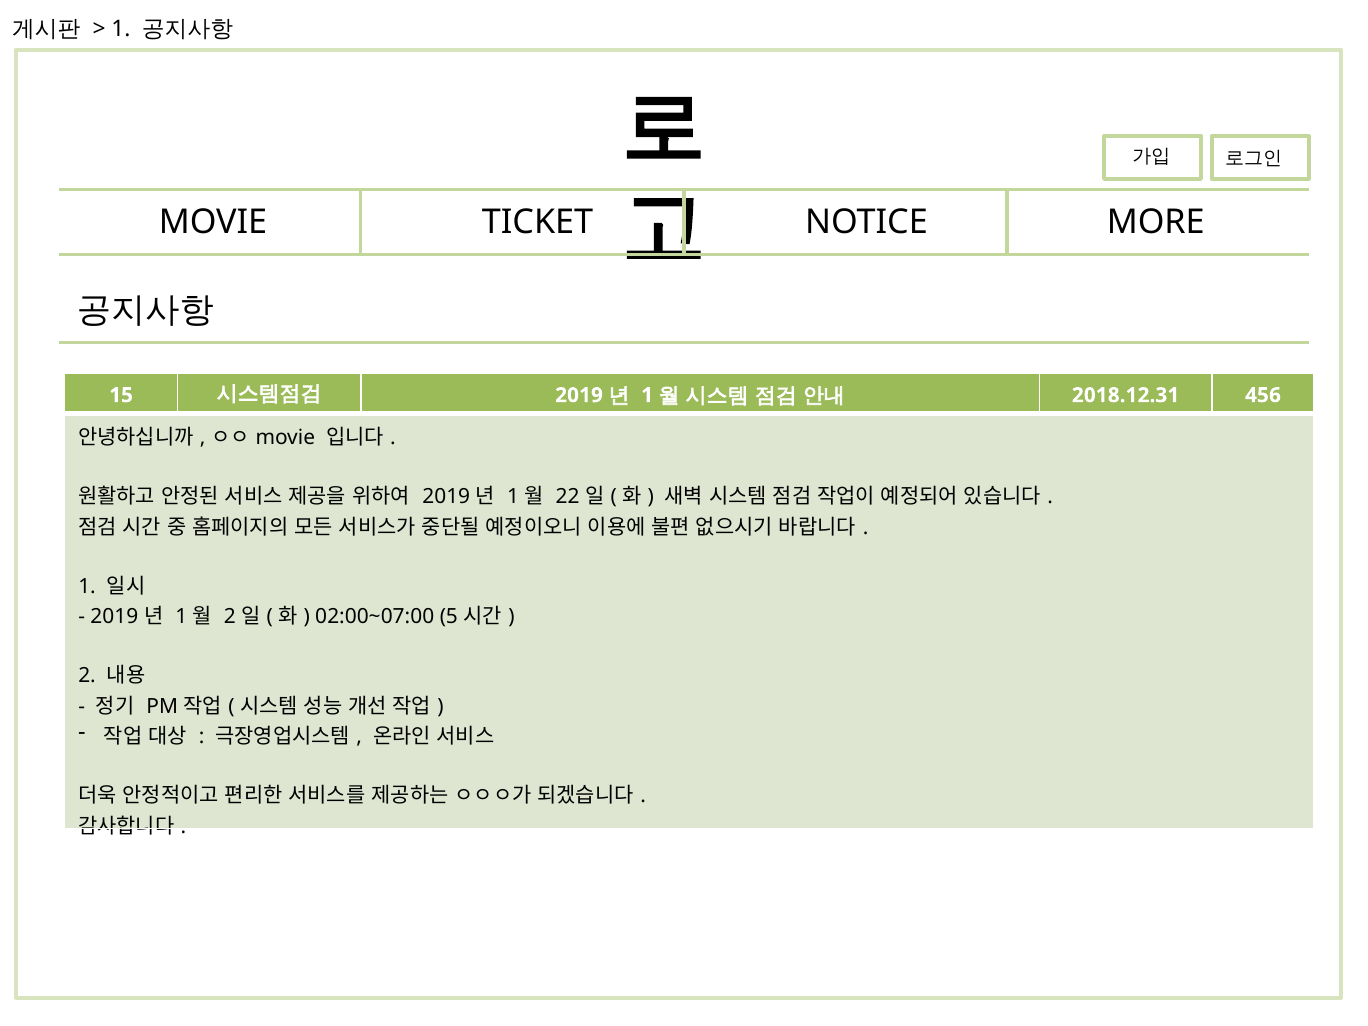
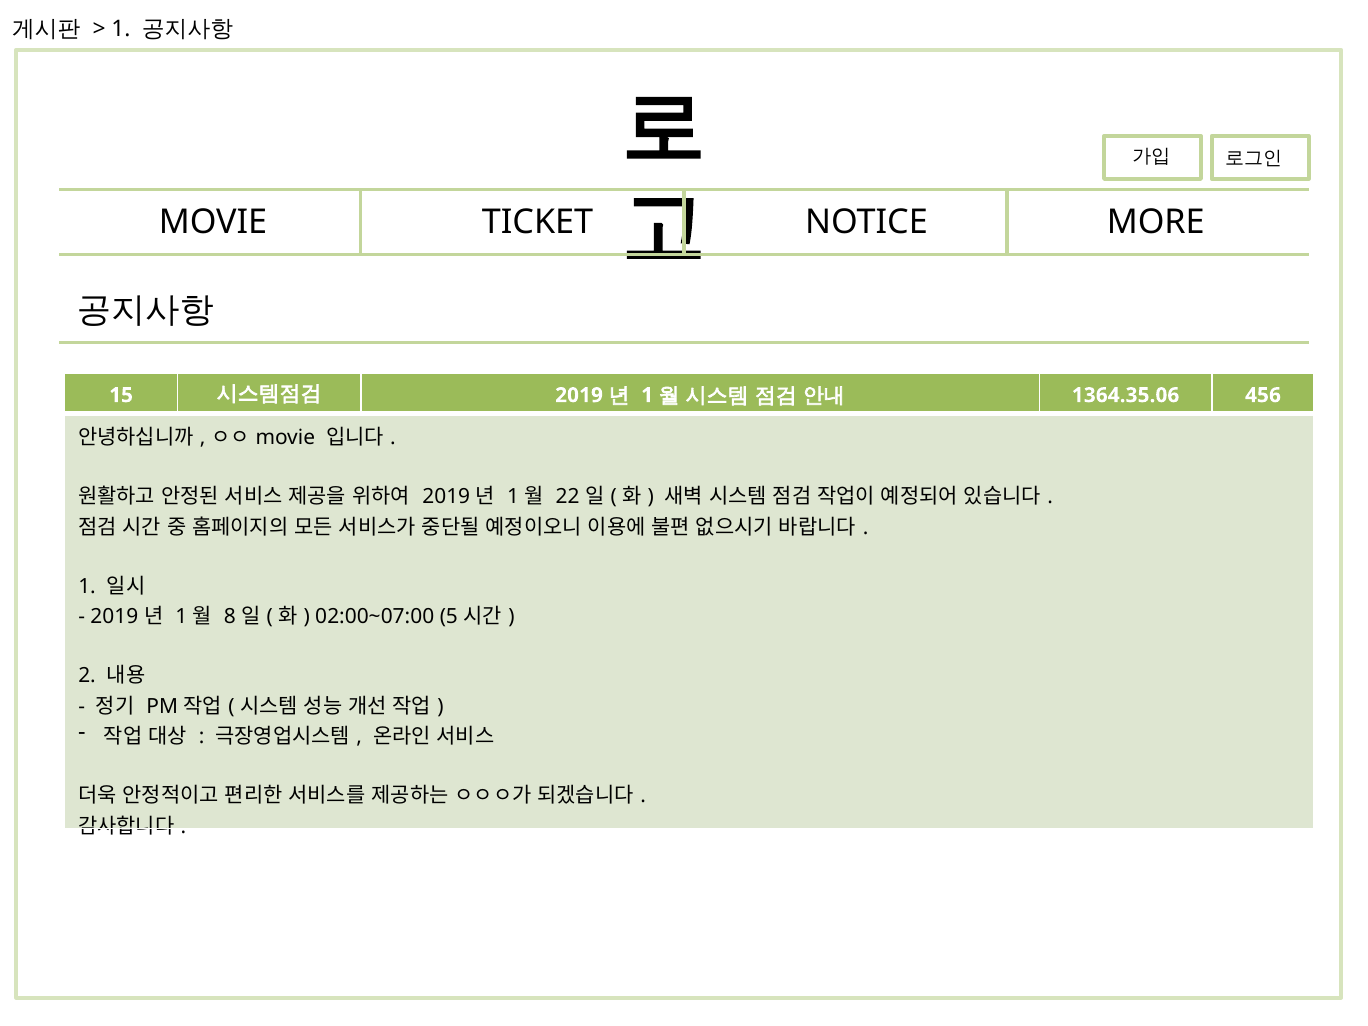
2018.12.31: 2018.12.31 -> 1364.35.06 (1126, 395)
2: 2 -> 8 (230, 617)
